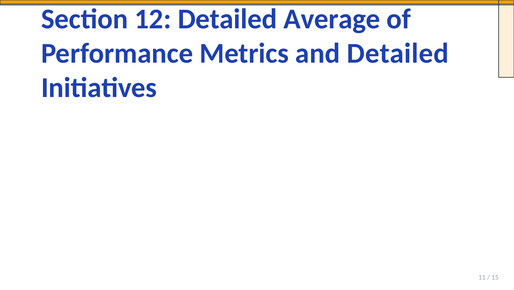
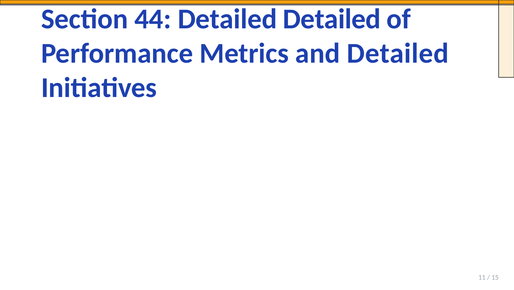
12: 12 -> 44 (153, 19)
Detailed Average: Average -> Detailed (332, 19)
